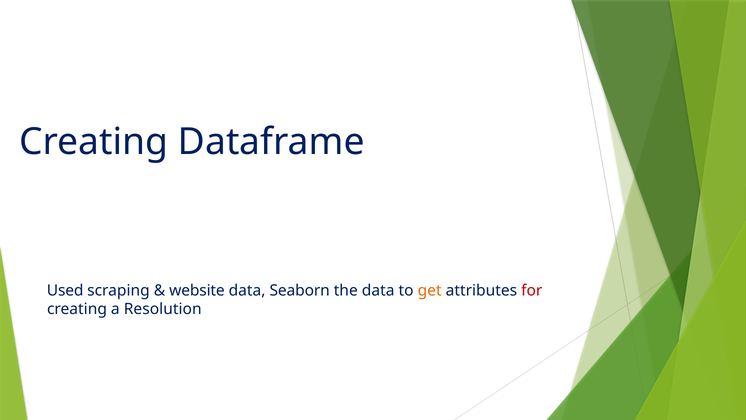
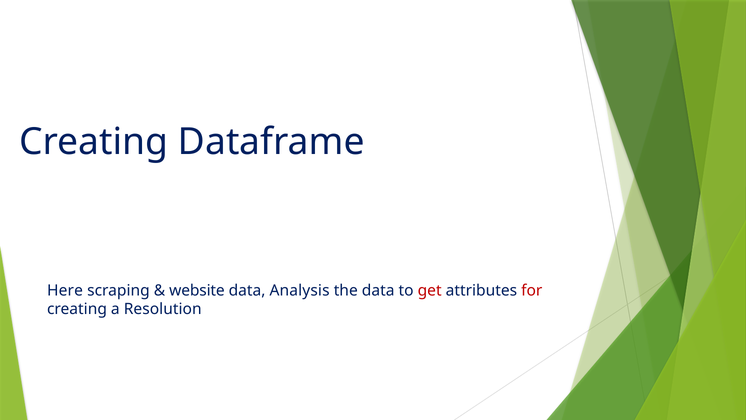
Used: Used -> Here (65, 290)
Seaborn: Seaborn -> Analysis (300, 290)
get colour: orange -> red (430, 290)
